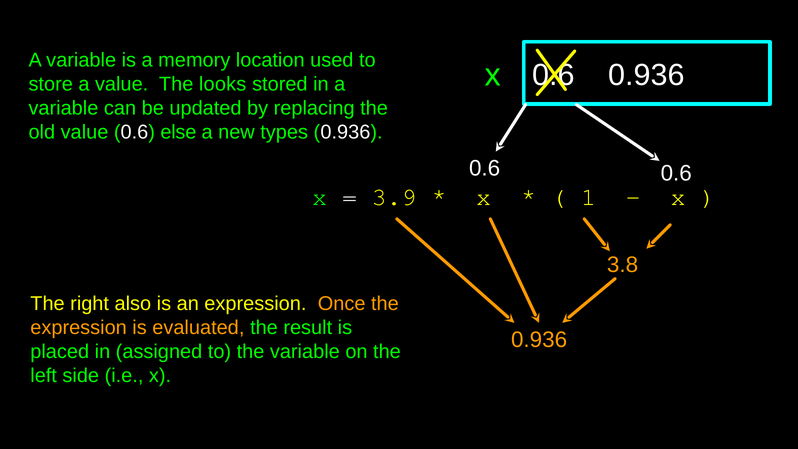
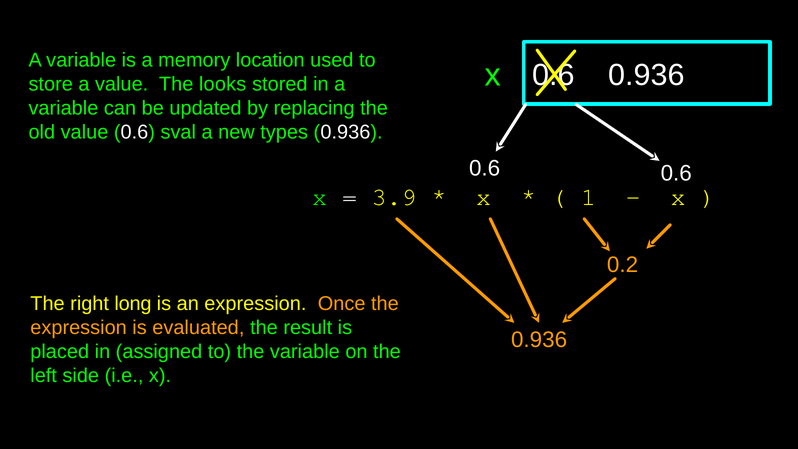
else: else -> sval (178, 132)
3.8: 3.8 -> 0.2 (623, 265)
also: also -> long (133, 304)
